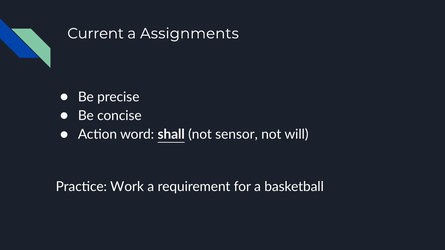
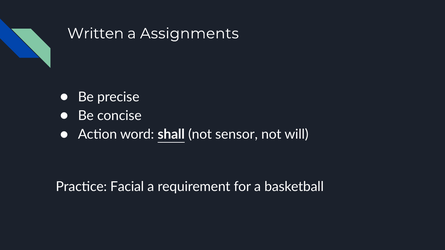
Current: Current -> Written (96, 34)
Work: Work -> Facial (127, 187)
